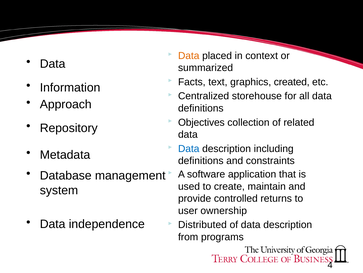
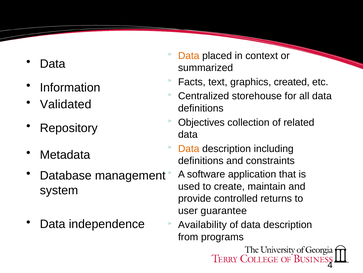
Approach: Approach -> Validated (66, 104)
Data colour: blue -> orange (189, 148)
ownership: ownership -> guarantee (224, 210)
Distributed: Distributed -> Availability (202, 224)
